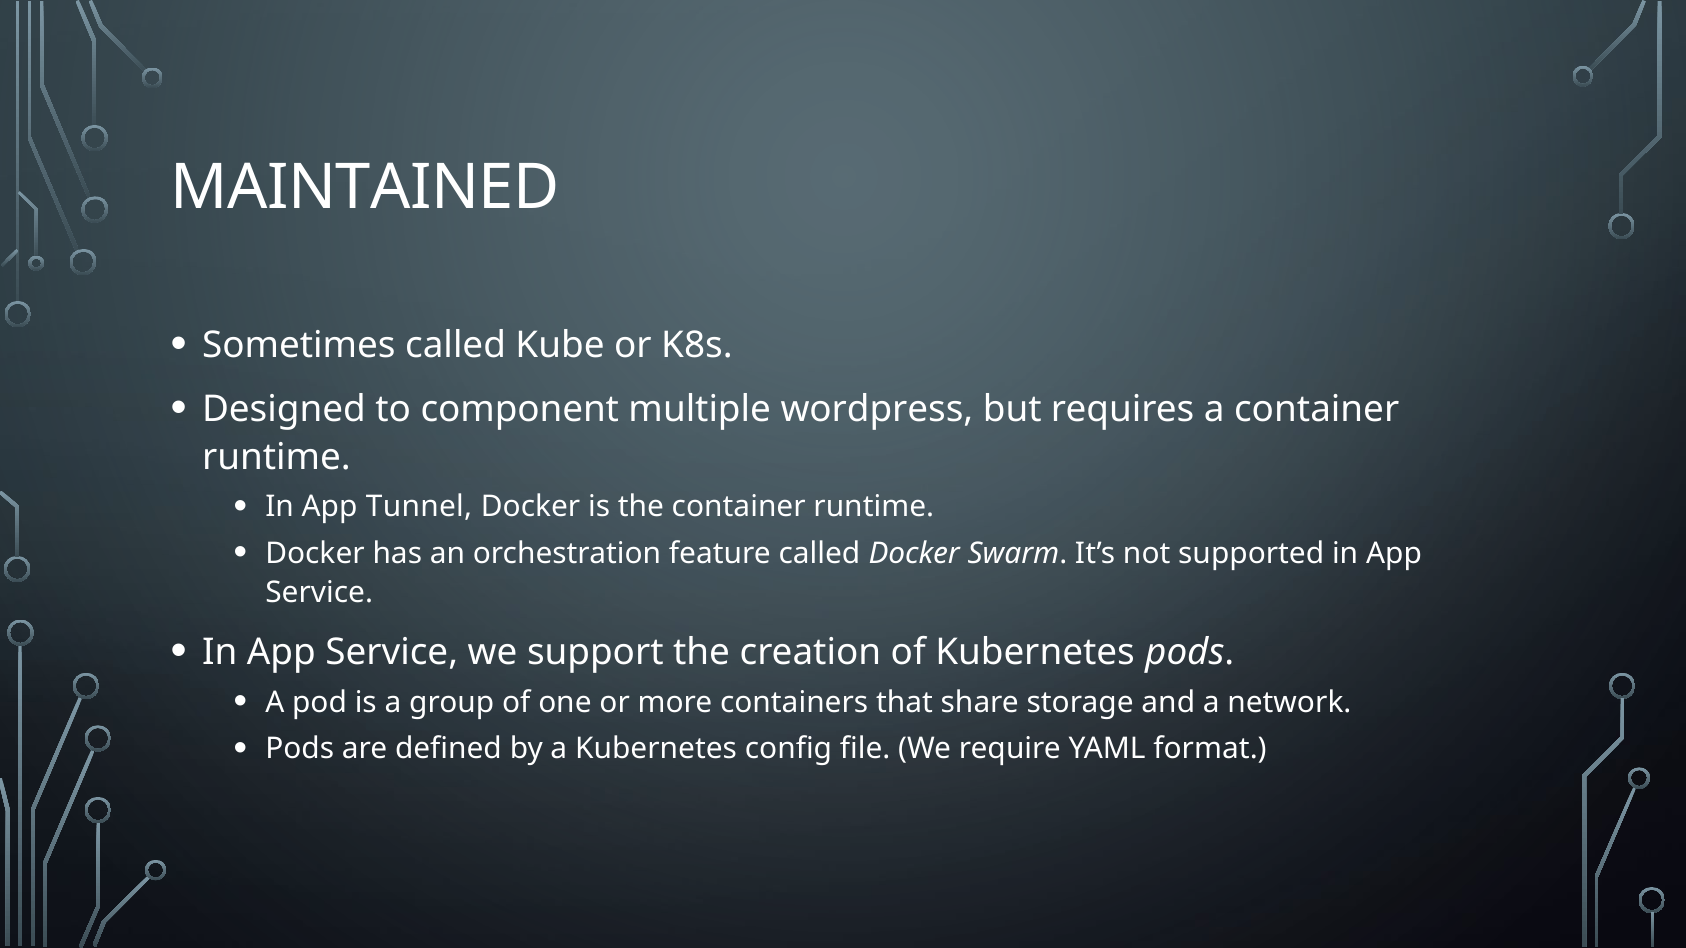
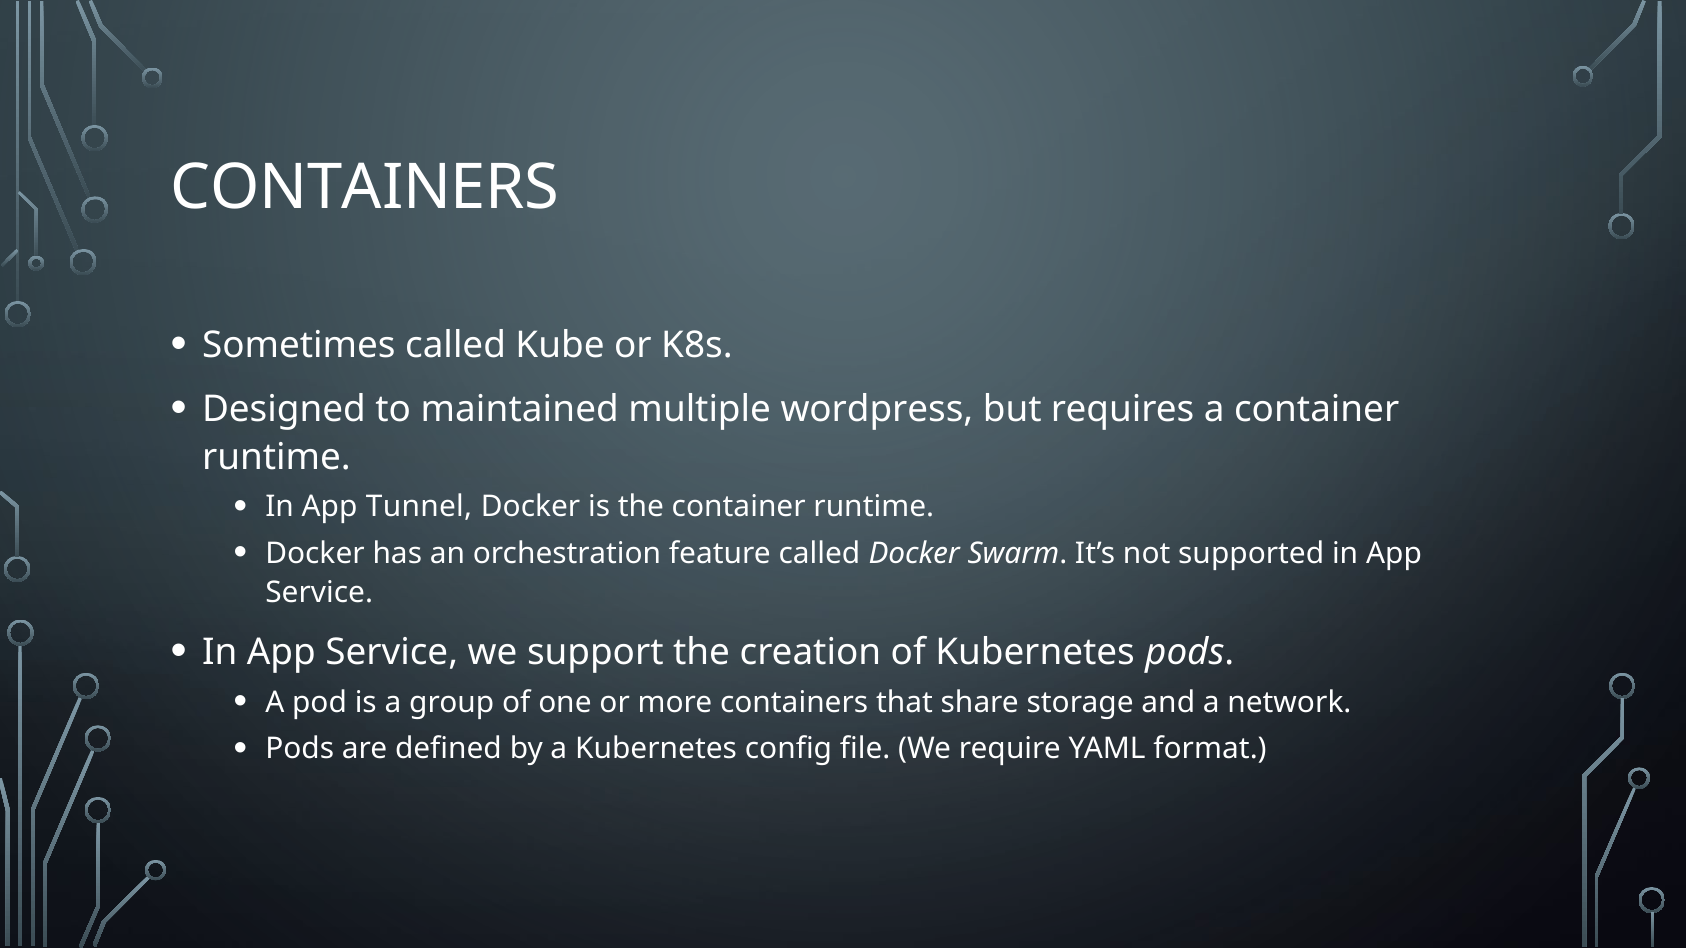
MAINTAINED: MAINTAINED -> CONTAINERS (365, 187)
component: component -> maintained (520, 409)
